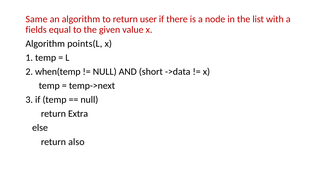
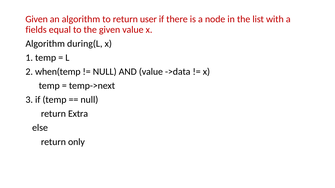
Same: Same -> Given (37, 19)
points(L: points(L -> during(L (85, 44)
AND short: short -> value (151, 72)
also: also -> only (76, 142)
